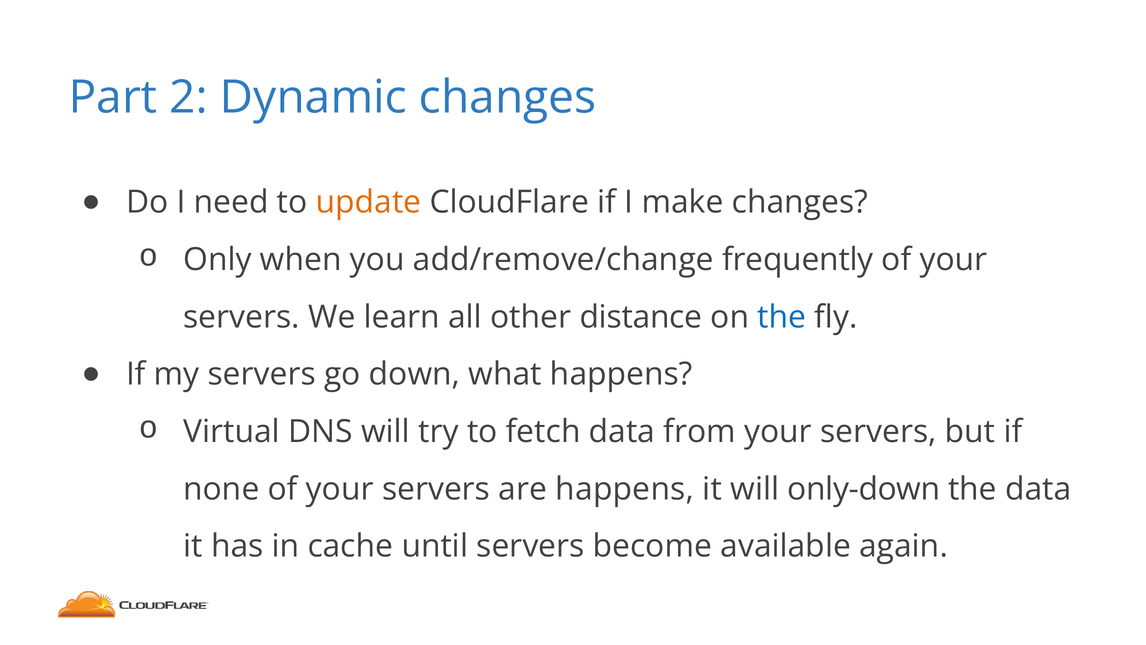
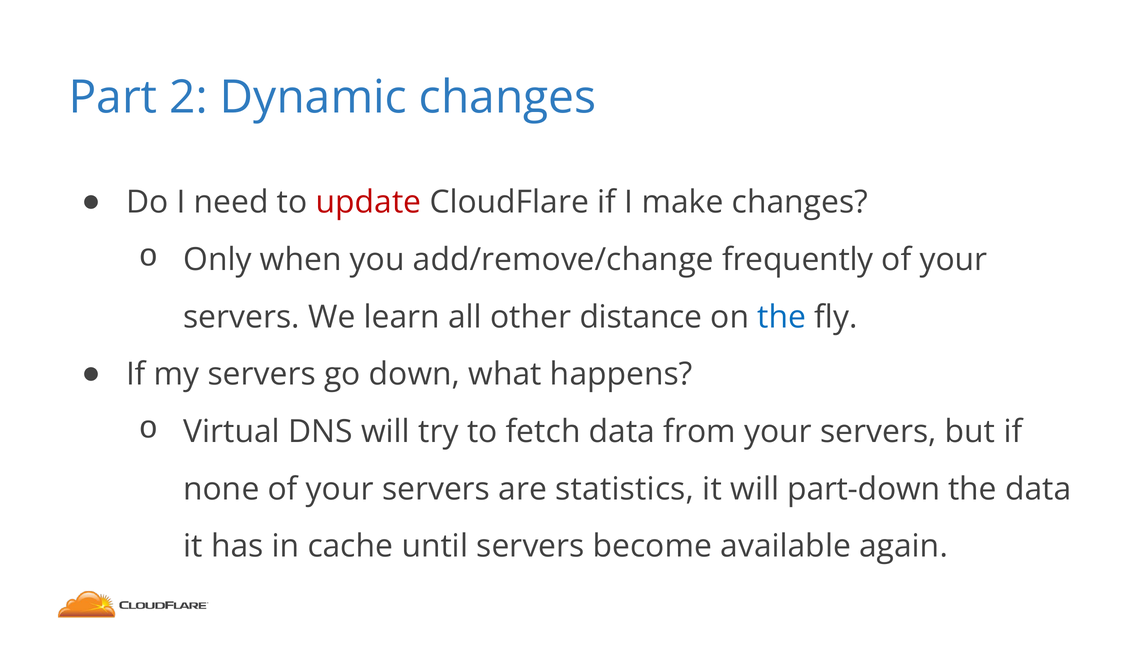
update colour: orange -> red (368, 202)
are happens: happens -> statistics (625, 489)
only-down: only-down -> part-down (864, 489)
